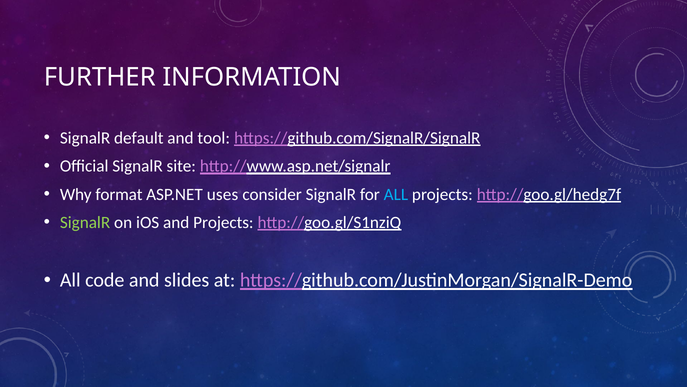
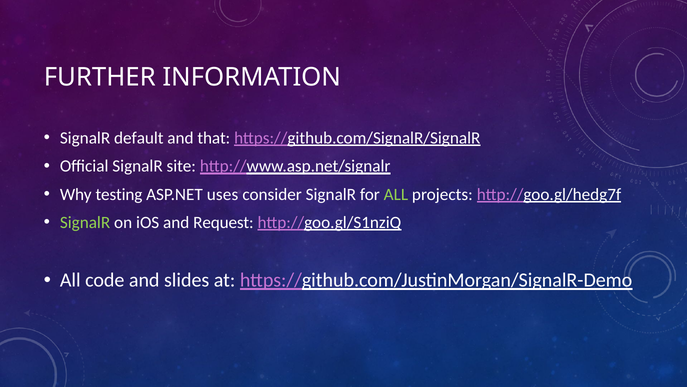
tool: tool -> that (214, 138)
format: format -> testing (119, 194)
ALL colour: light blue -> light green (396, 194)
and Projects: Projects -> Request (223, 222)
